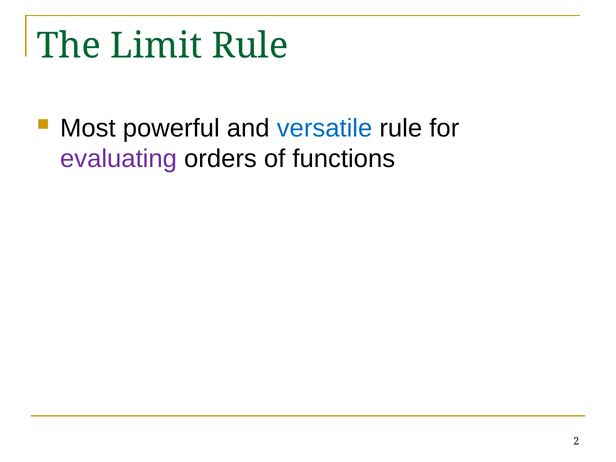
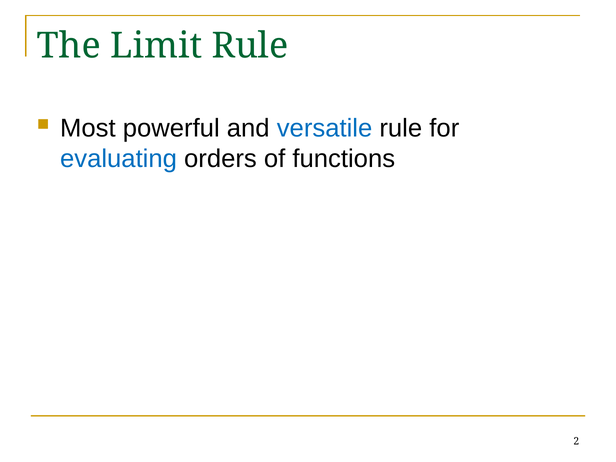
evaluating colour: purple -> blue (119, 159)
